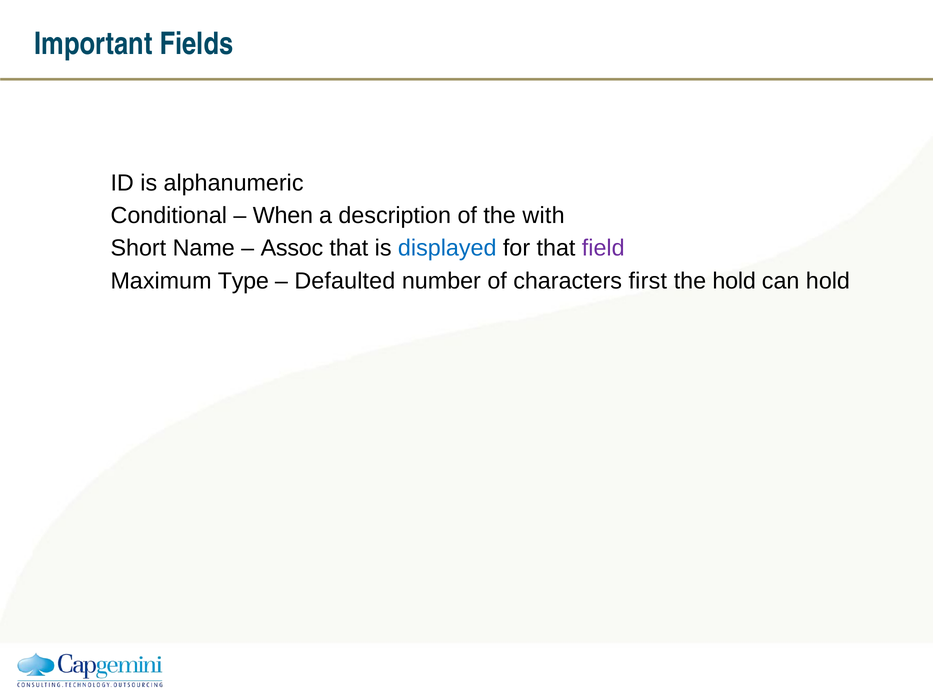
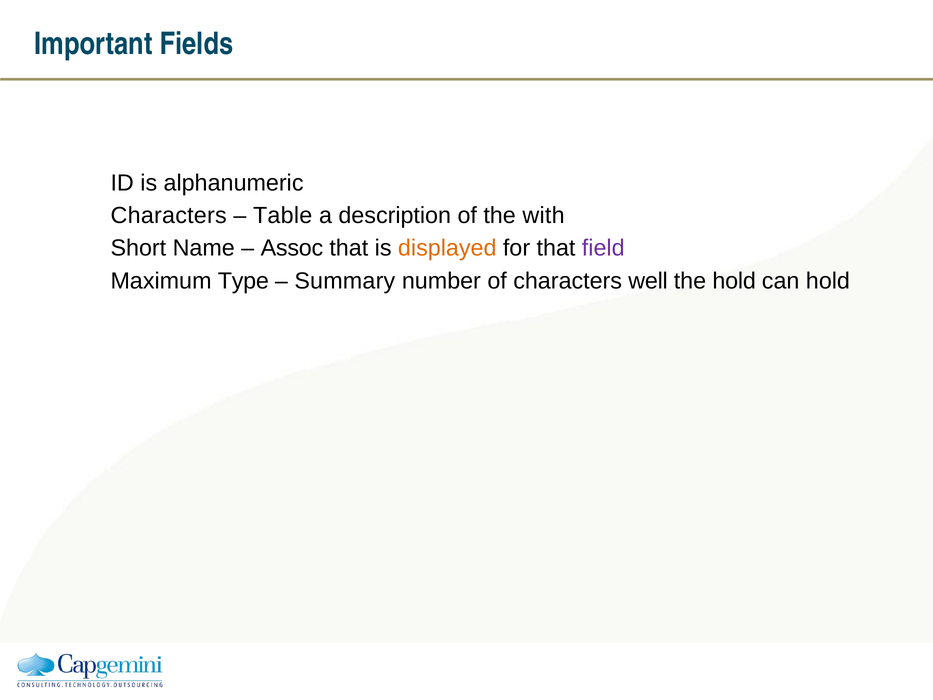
Conditional: Conditional -> Characters (169, 215)
When: When -> Table (283, 215)
displayed colour: blue -> orange (447, 248)
Defaulted: Defaulted -> Summary (345, 281)
first: first -> well (648, 281)
